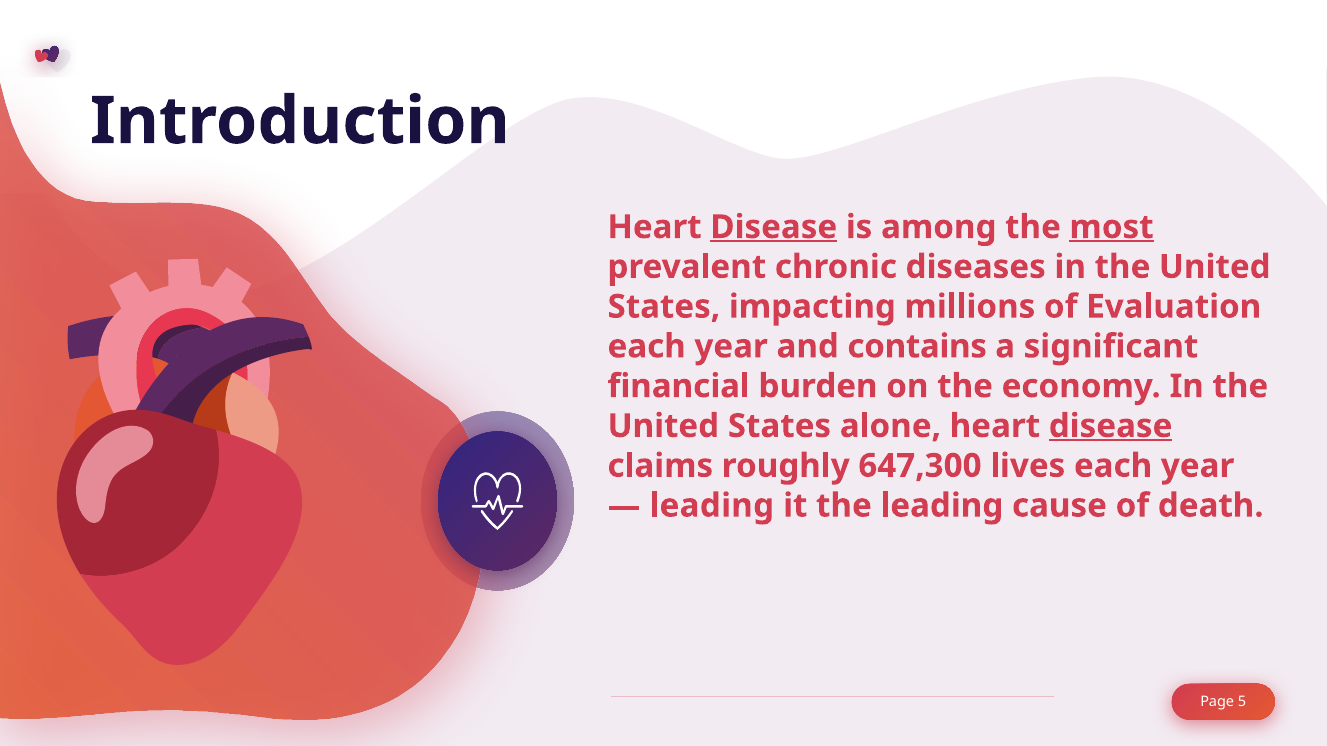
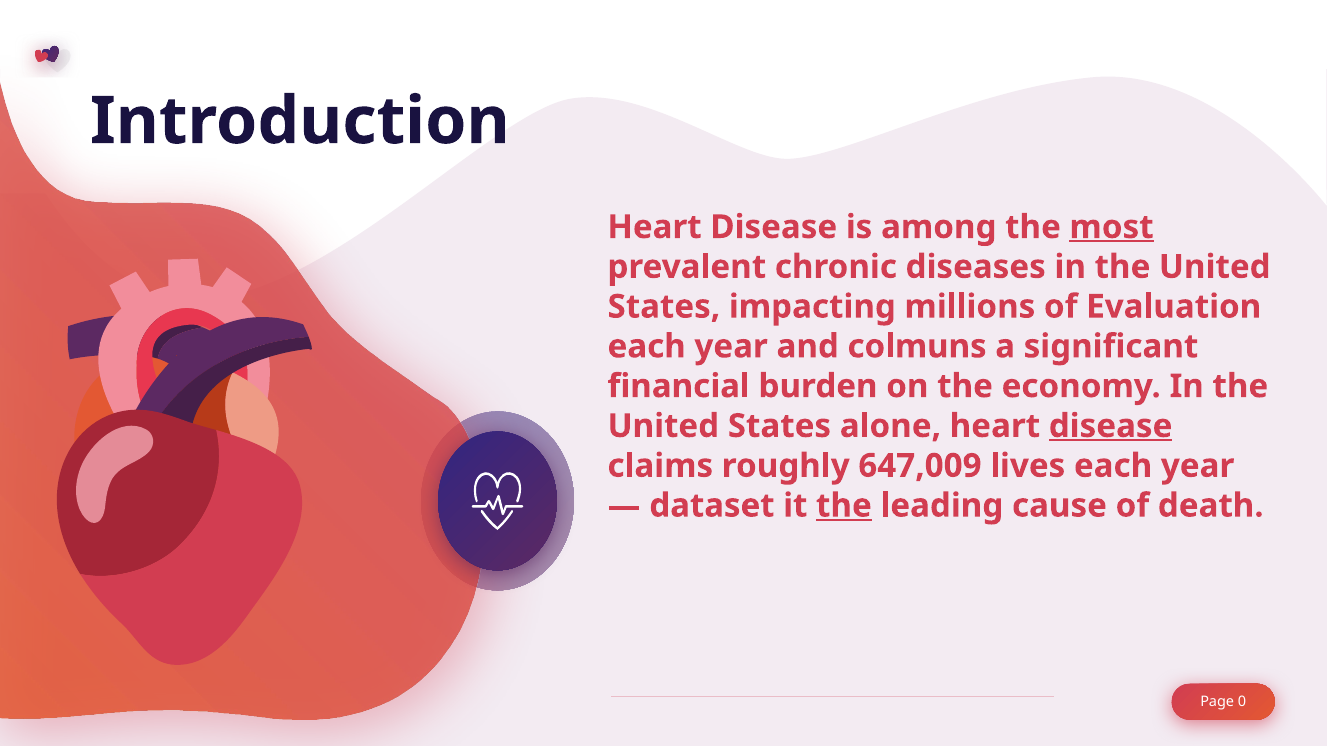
Disease underline: present -> none (774, 227)
contains: contains -> colmuns (917, 347)
647,300: 647,300 -> 647,009 (920, 466)
leading: leading -> dataset (712, 506)
the underline: none -> present (844, 506)
5: 5 -> 0 (1242, 702)
